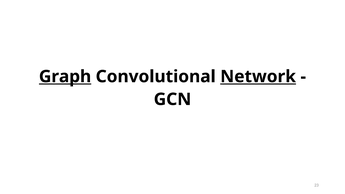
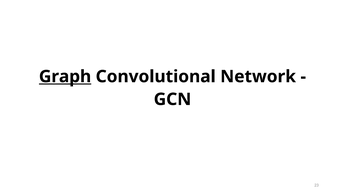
Network underline: present -> none (258, 77)
